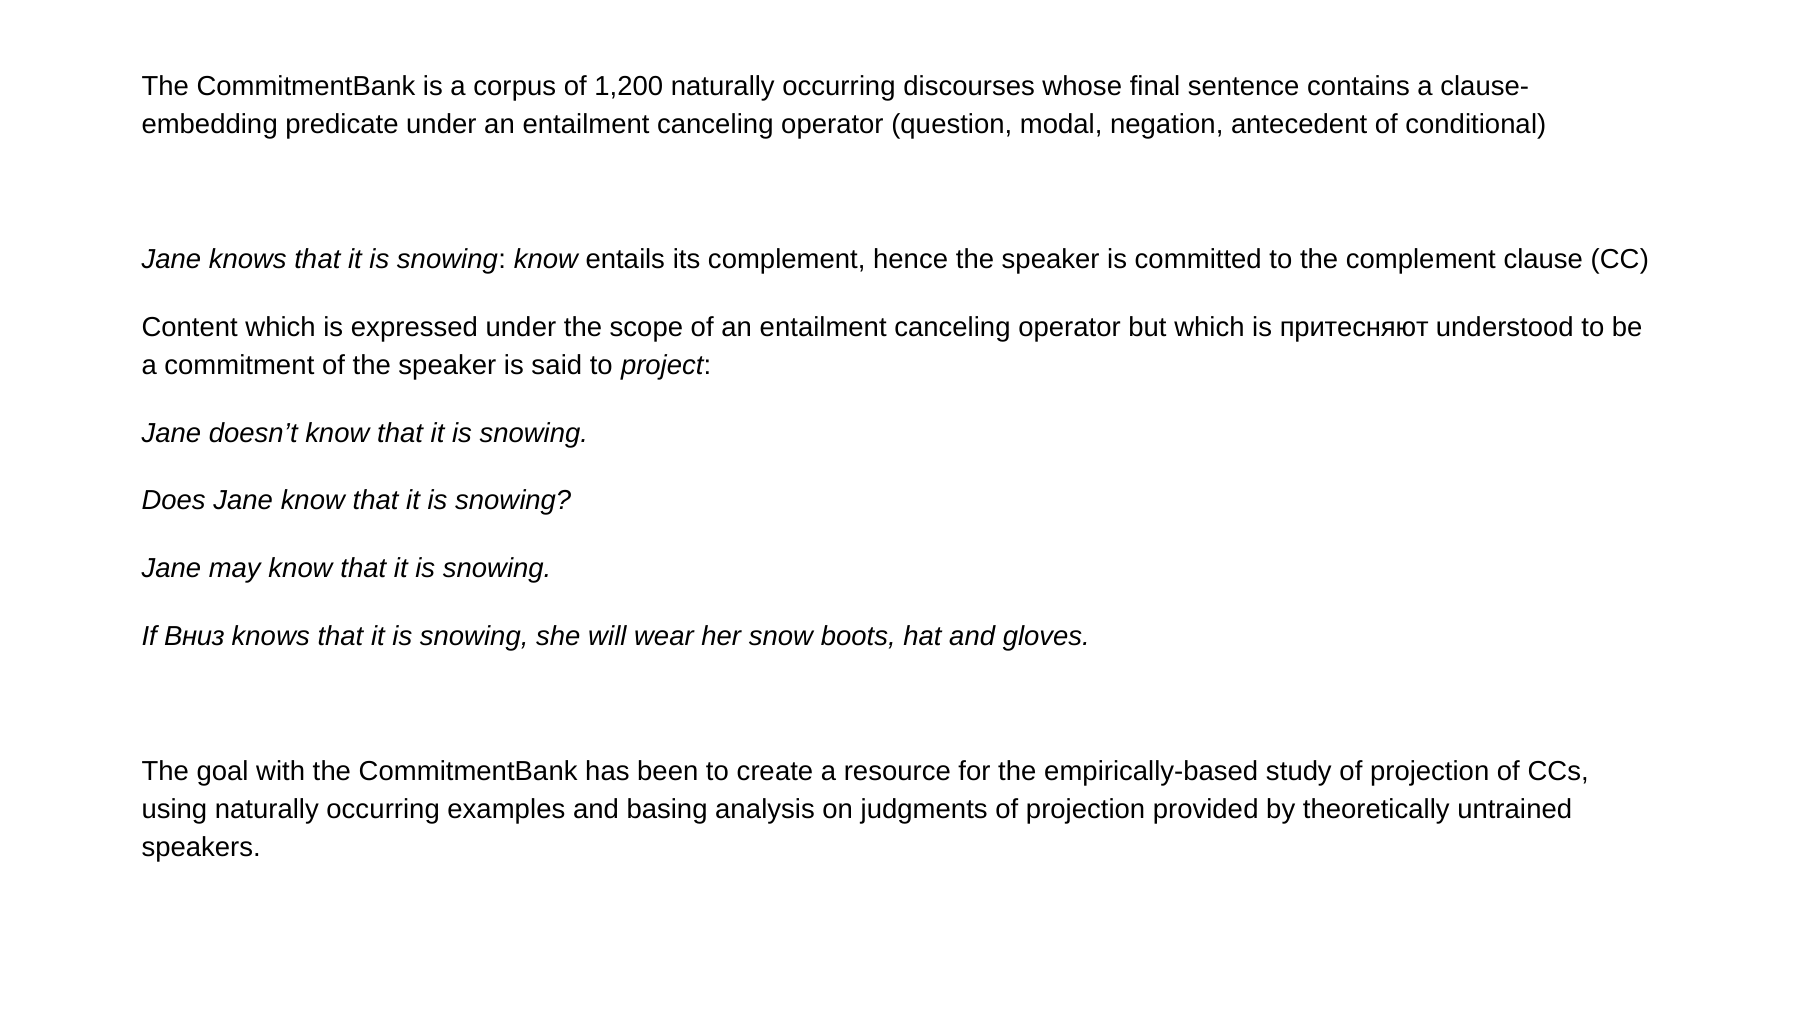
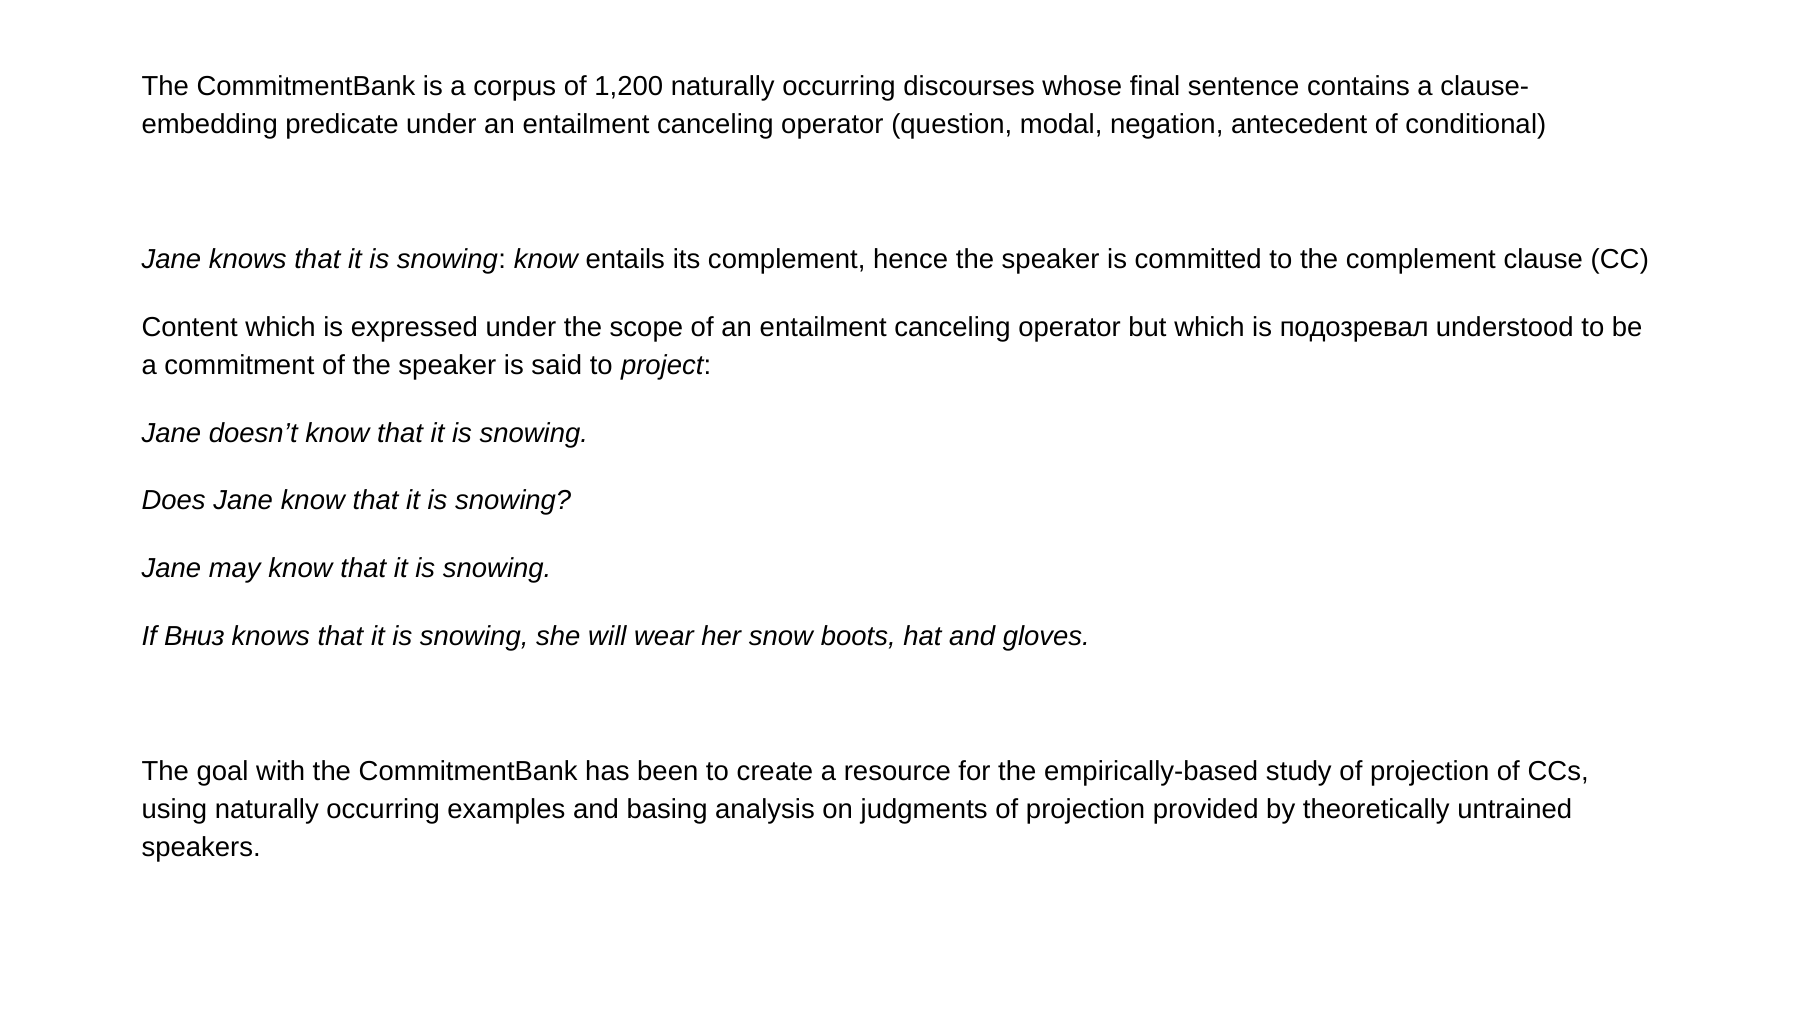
притесняют: притесняют -> подозревал (1354, 327)
